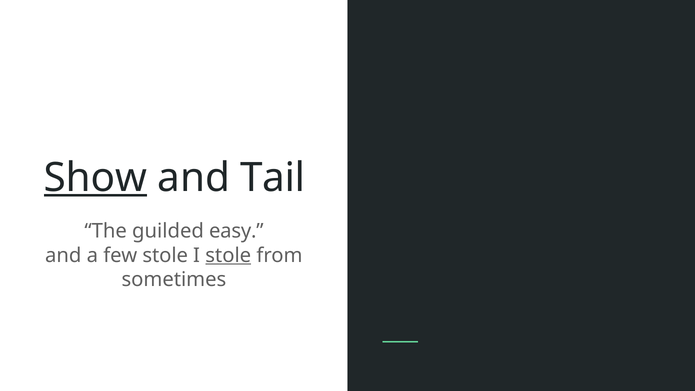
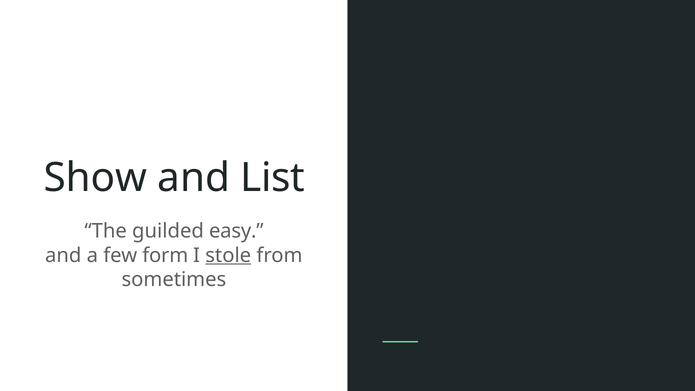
Show underline: present -> none (95, 178)
Tail: Tail -> List (273, 178)
few stole: stole -> form (165, 255)
